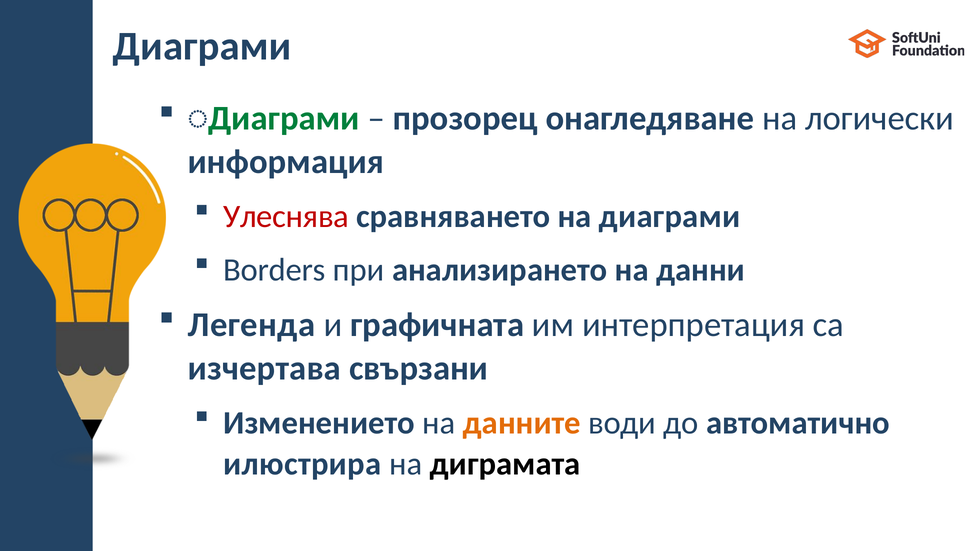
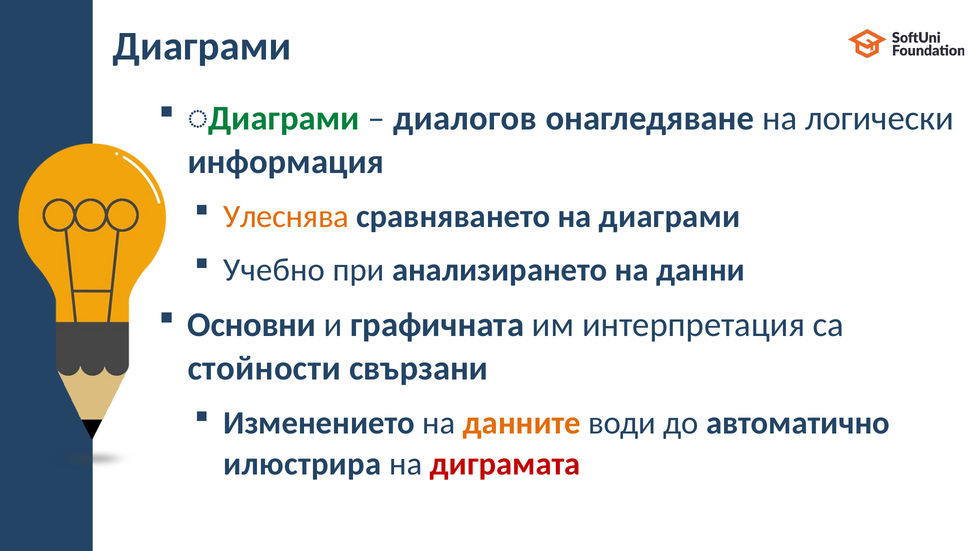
прозорец: прозорец -> диалогов (465, 118)
Улеснява colour: red -> orange (286, 216)
Borders: Borders -> Учебно (274, 270)
Легенда: Легенда -> Основни (252, 325)
изчертава: изчертава -> стойности (264, 368)
диграмата colour: black -> red (505, 464)
